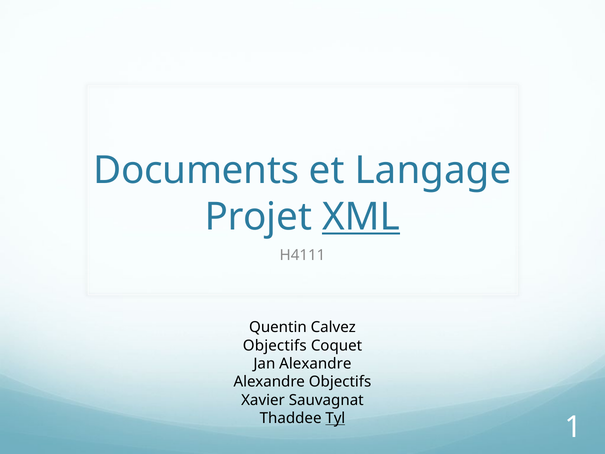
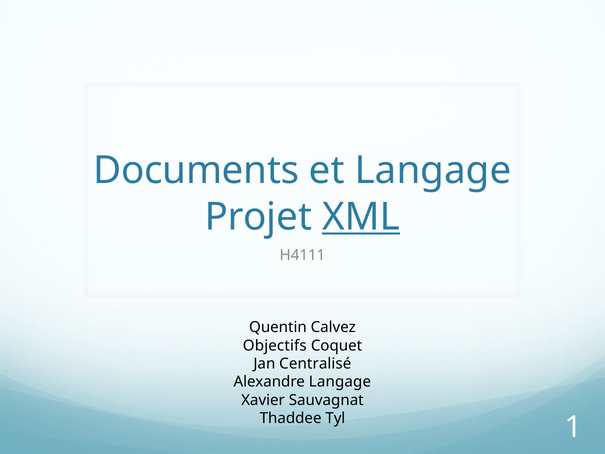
Jan Alexandre: Alexandre -> Centralisé (315, 364)
Alexandre Objectifs: Objectifs -> Langage (340, 382)
Tyl underline: present -> none (335, 418)
